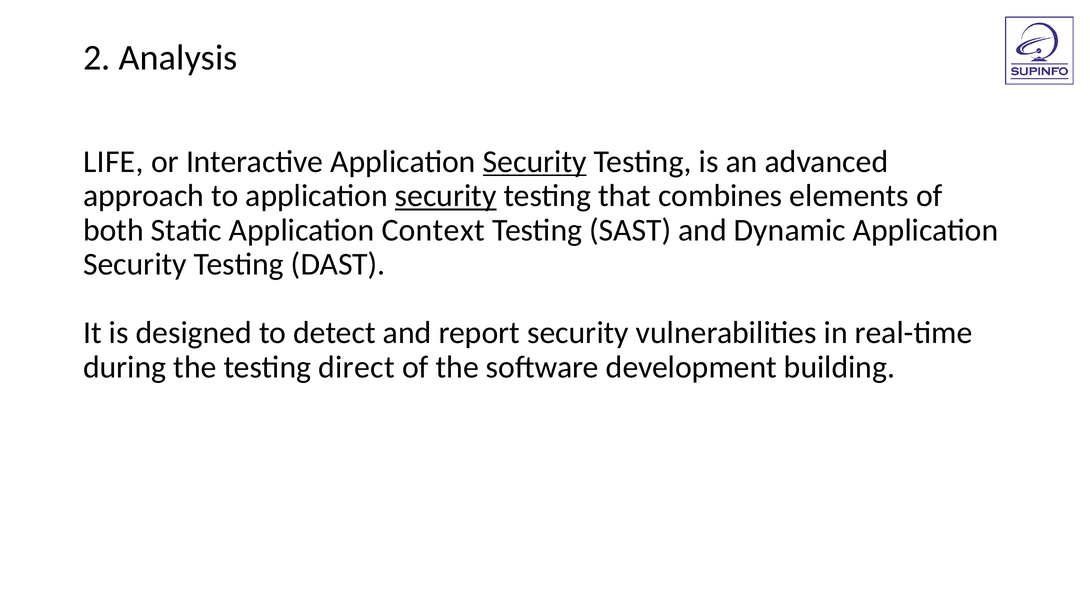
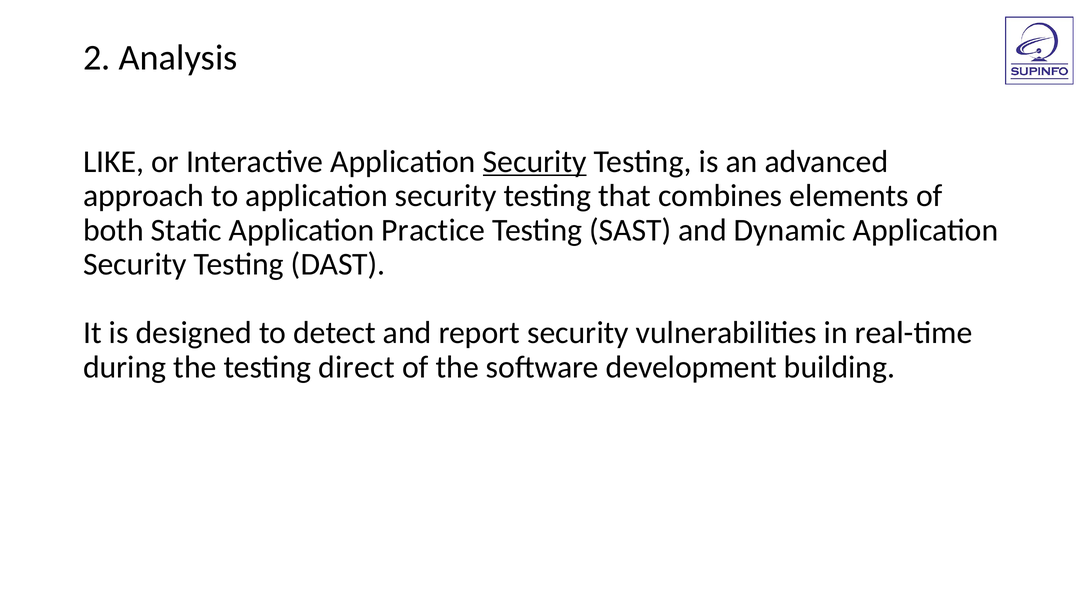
LIFE: LIFE -> LIKE (114, 162)
security underline: present -> none (446, 196)
Context: Context -> Practice (433, 230)
